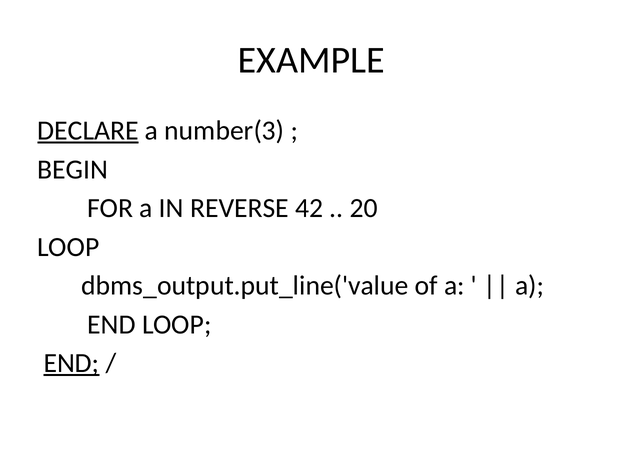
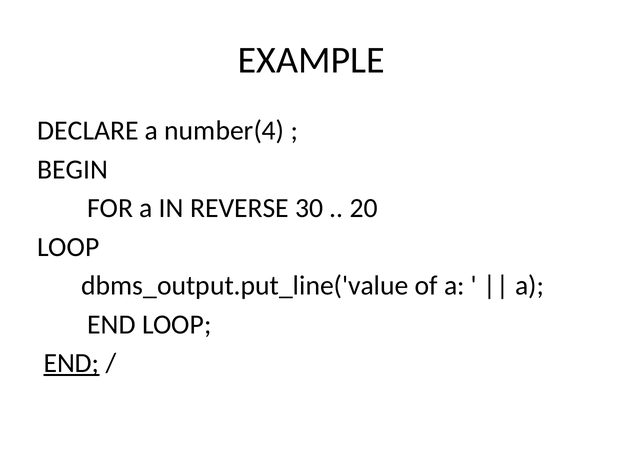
DECLARE underline: present -> none (88, 131)
number(3: number(3 -> number(4 (224, 131)
42: 42 -> 30 (309, 208)
